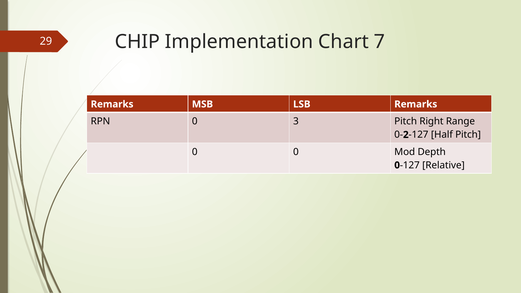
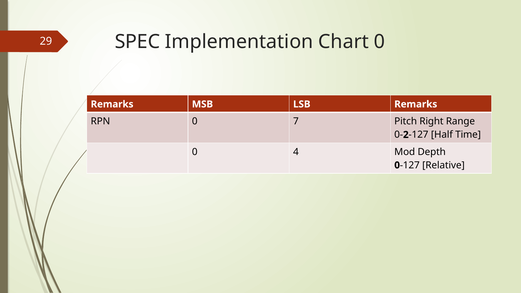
CHIP: CHIP -> SPEC (137, 42)
Chart 7: 7 -> 0 (379, 42)
3: 3 -> 7 (296, 121)
Half Pitch: Pitch -> Time (468, 135)
0 0: 0 -> 4 (296, 152)
